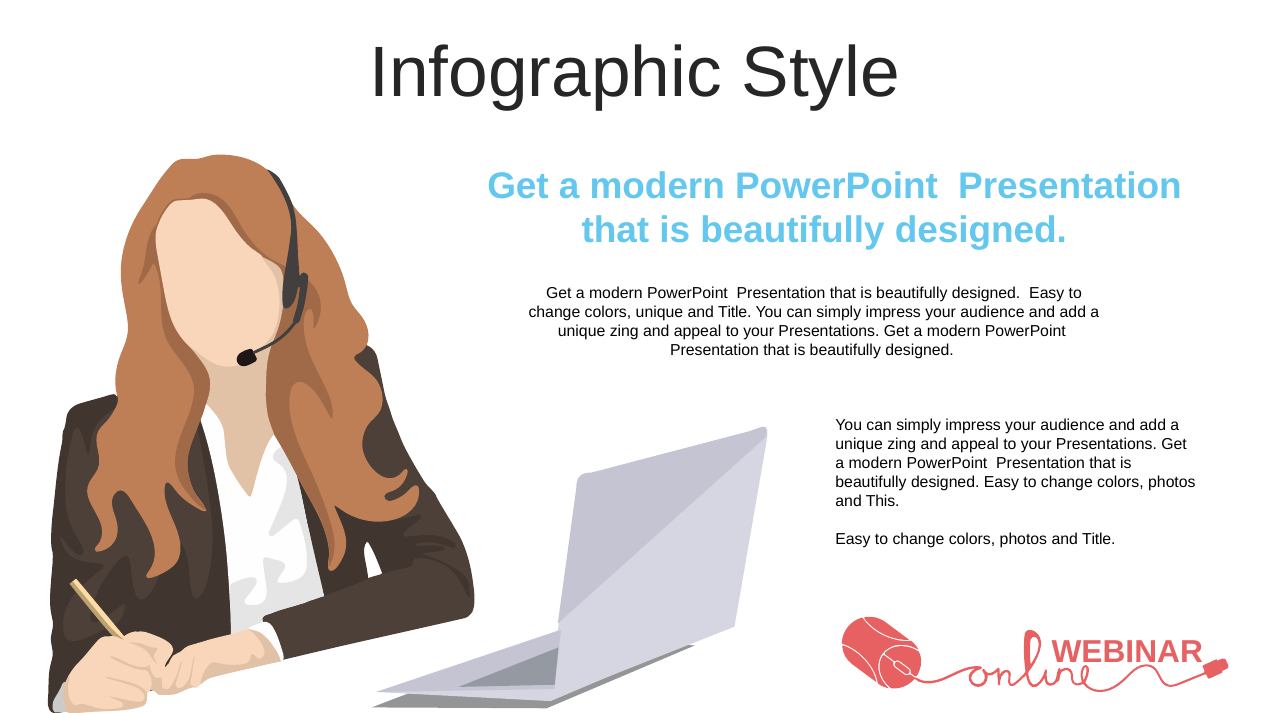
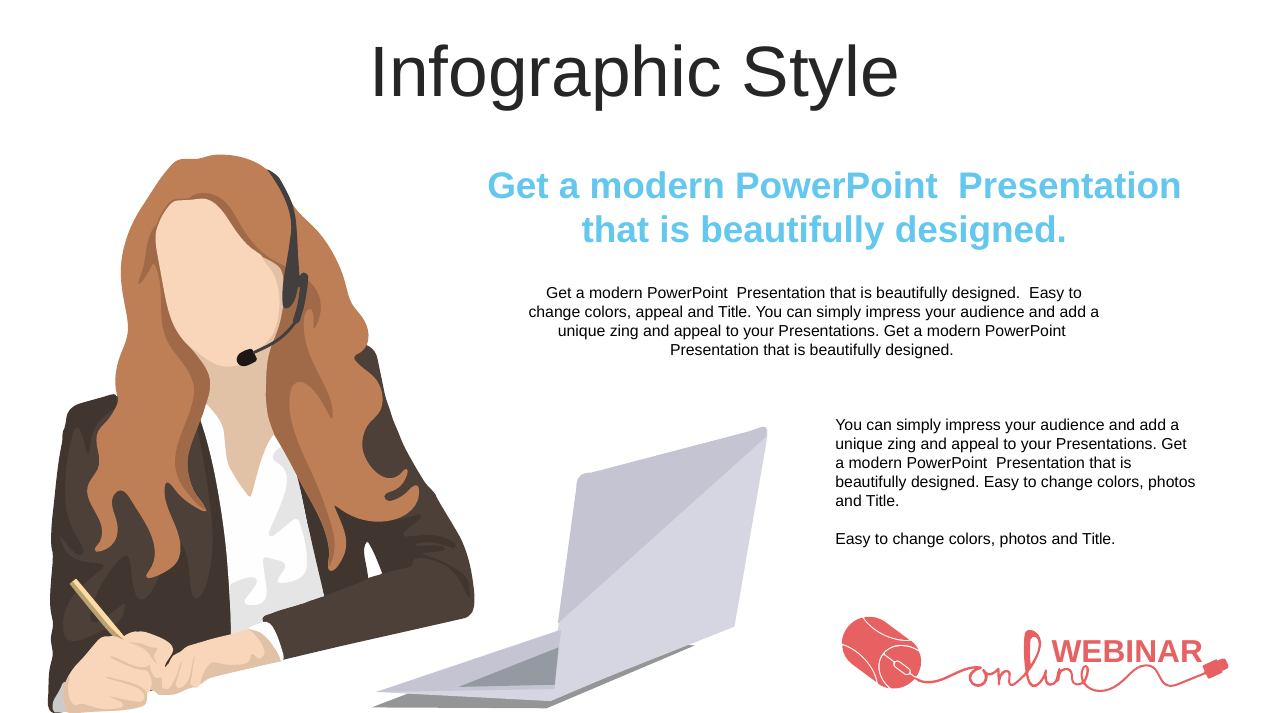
colors unique: unique -> appeal (659, 312)
This: This -> Title (883, 501)
